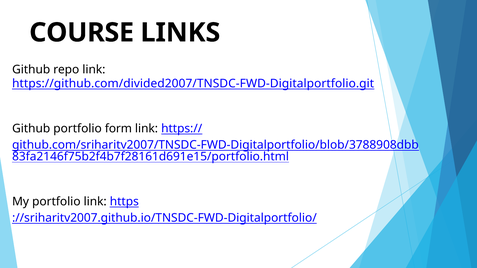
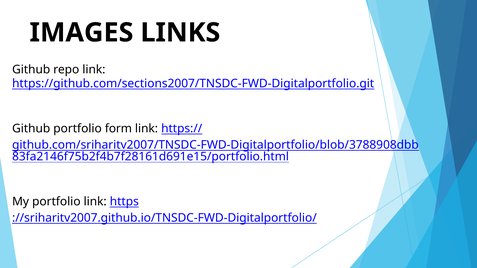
COURSE: COURSE -> IMAGES (81, 33)
https://github.com/divided2007/TNSDC-FWD-Digitalportfolio.git: https://github.com/divided2007/TNSDC-FWD-Digitalportfolio.git -> https://github.com/sections2007/TNSDC-FWD-Digitalportfolio.git (193, 84)
